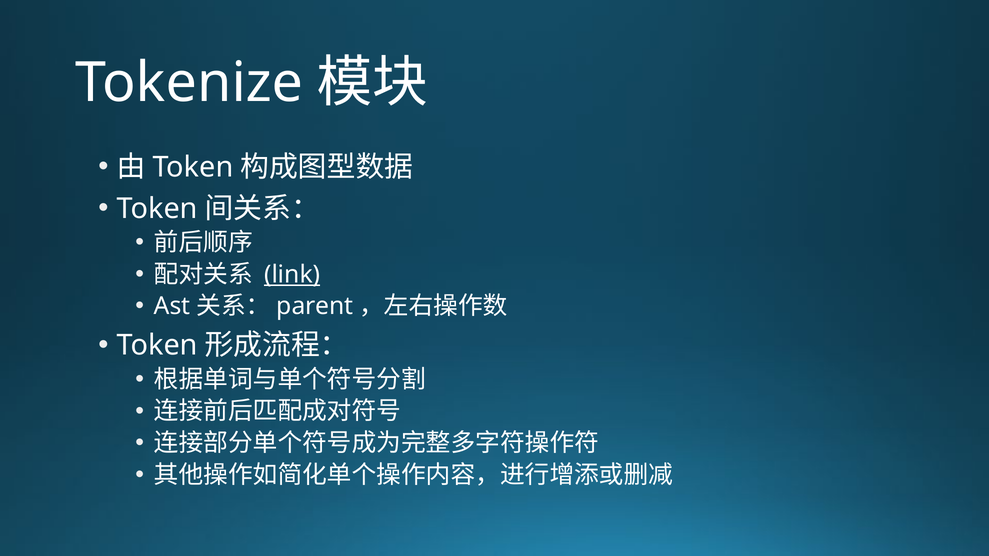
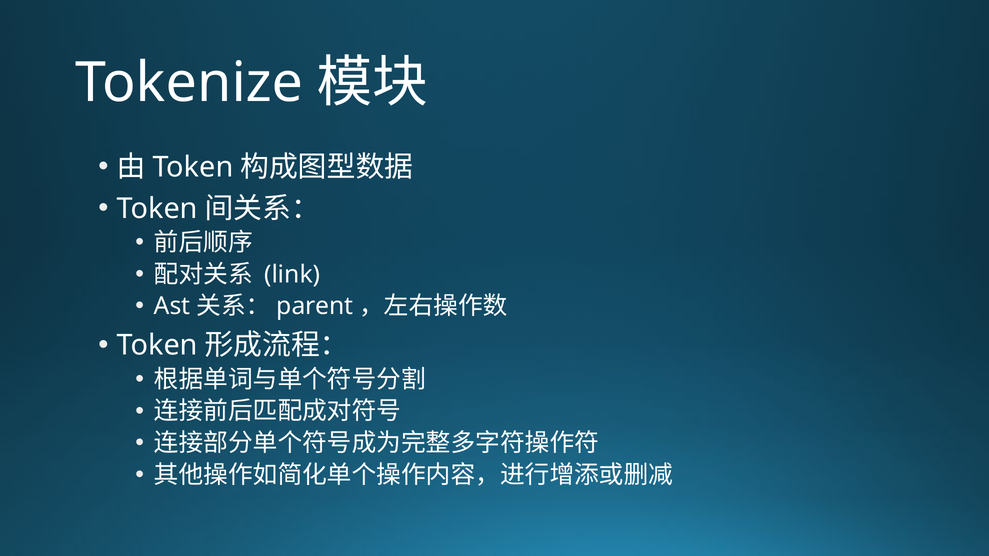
link underline: present -> none (292, 275)
